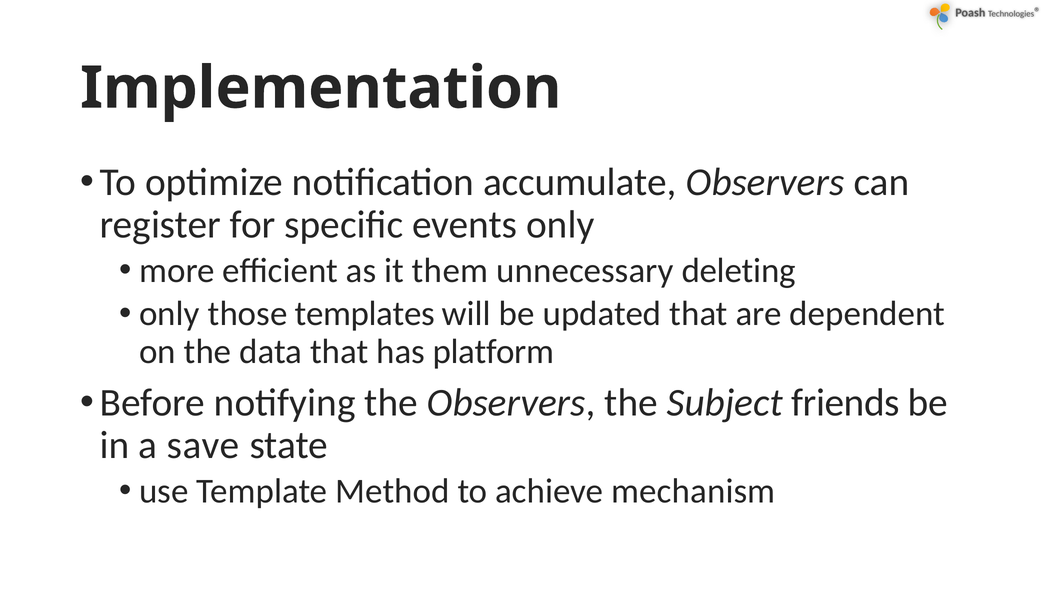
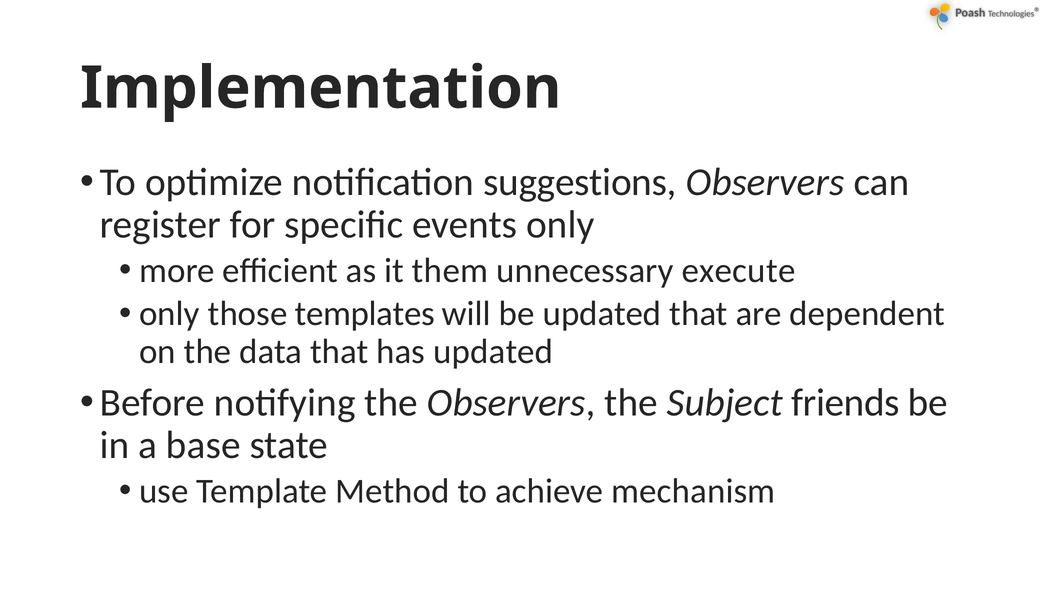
accumulate: accumulate -> suggestions (580, 182)
deleting: deleting -> execute (739, 270)
has platform: platform -> updated (493, 352)
save: save -> base (203, 445)
